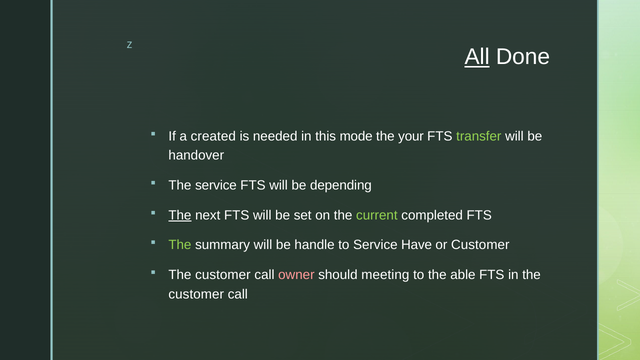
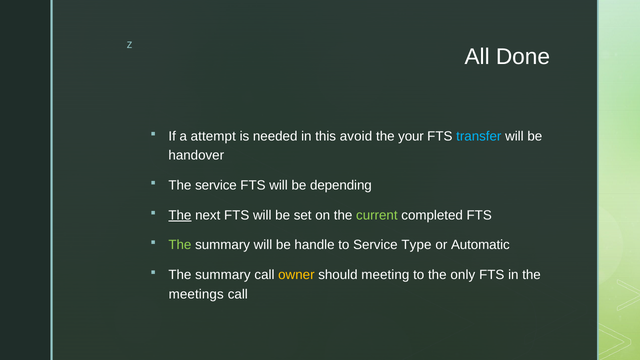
All underline: present -> none (477, 57)
created: created -> attempt (213, 136)
mode: mode -> avoid (356, 136)
transfer colour: light green -> light blue (479, 136)
Have: Have -> Type (416, 245)
or Customer: Customer -> Automatic (480, 245)
customer: customer -> summary (223, 275)
owner colour: pink -> yellow (296, 275)
able: able -> only (463, 275)
customer: customer -> meetings (196, 294)
